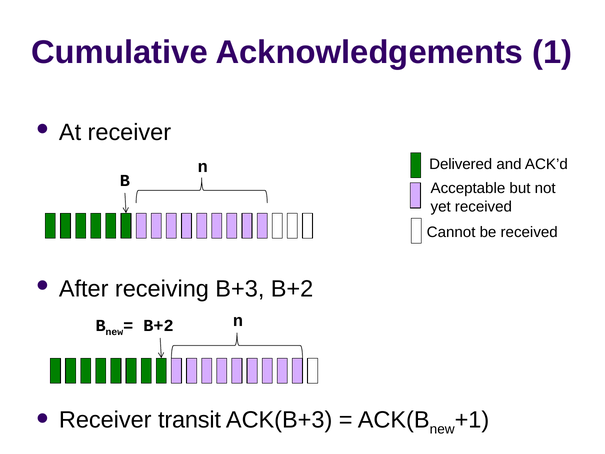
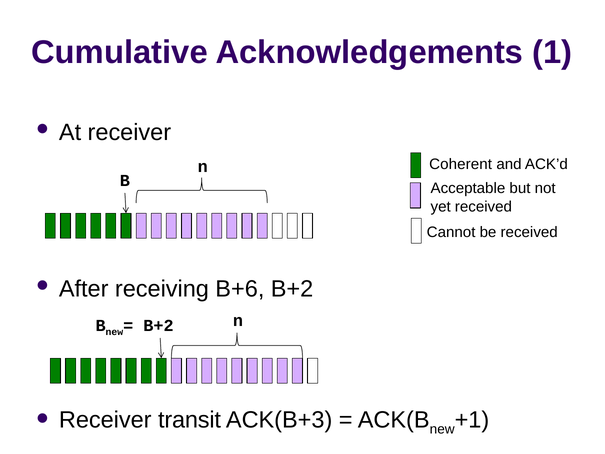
Delivered: Delivered -> Coherent (461, 164)
B+3: B+3 -> B+6 (240, 289)
